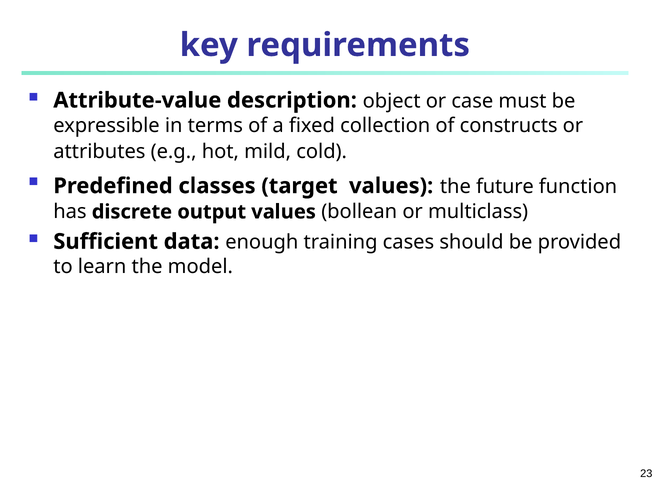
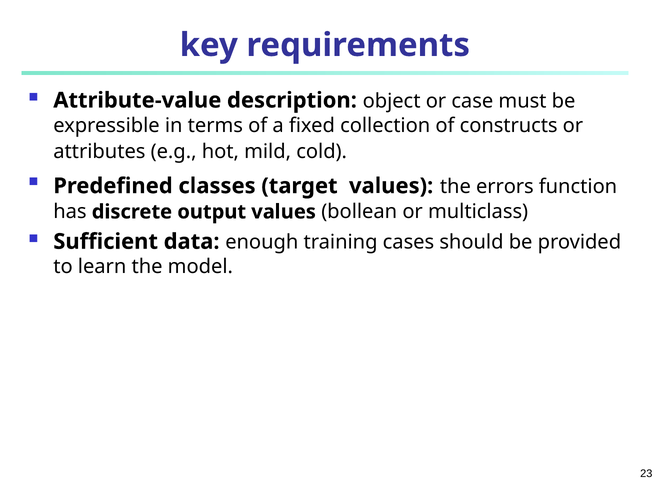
future: future -> errors (505, 187)
